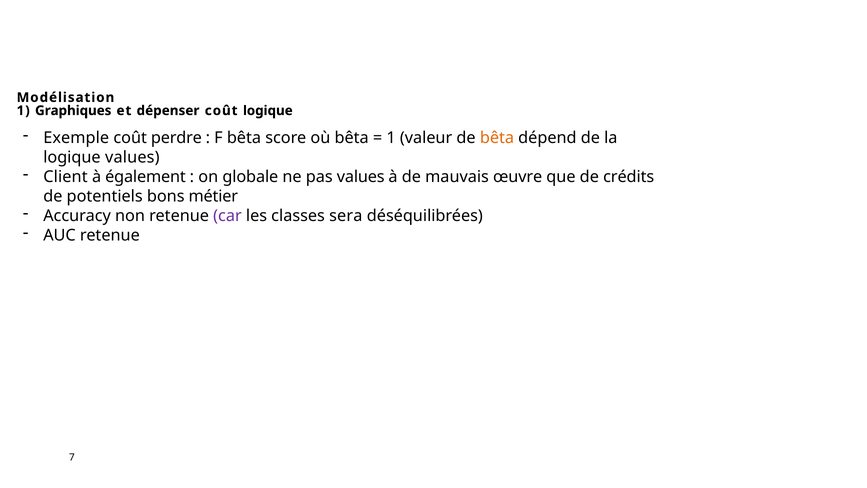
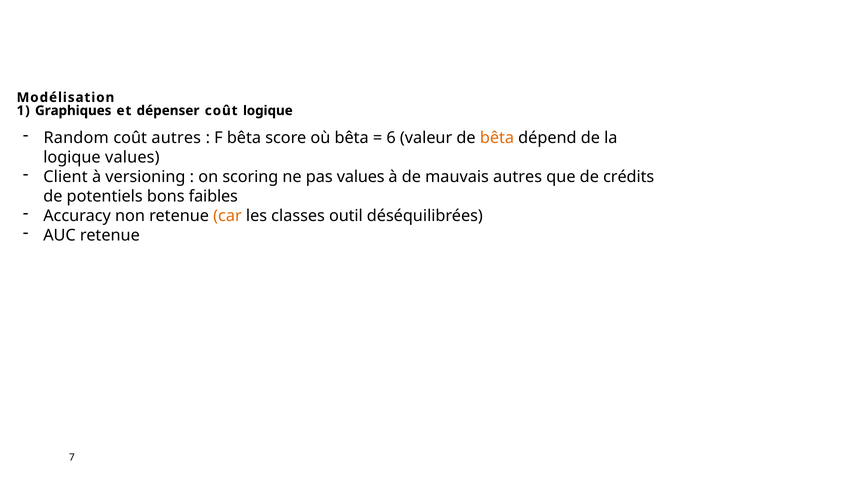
Exemple: Exemple -> Random (76, 138)
coût perdre: perdre -> autres (176, 138)
1: 1 -> 6 (391, 138)
également: également -> versioning (145, 177)
globale: globale -> scoring (250, 177)
mauvais œuvre: œuvre -> autres (518, 177)
métier: métier -> faibles (213, 196)
car colour: purple -> orange (227, 216)
sera: sera -> outil (346, 216)
